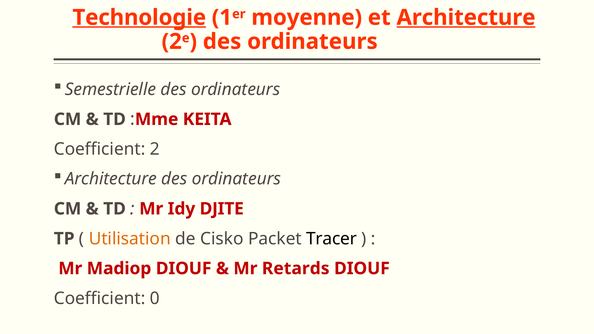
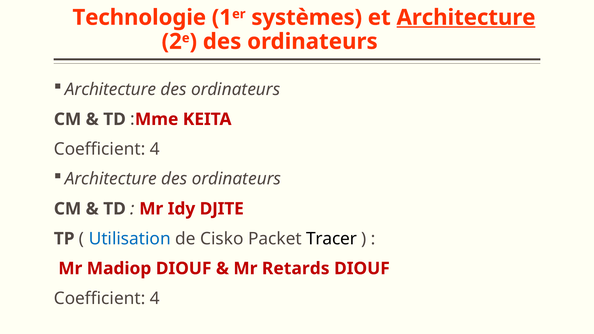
Technologie underline: present -> none (139, 17)
moyenne: moyenne -> systèmes (307, 17)
Semestrielle: Semestrielle -> Architecture (111, 89)
2: 2 -> 4 (155, 149)
Utilisation colour: orange -> blue (130, 239)
0: 0 -> 4 (155, 298)
